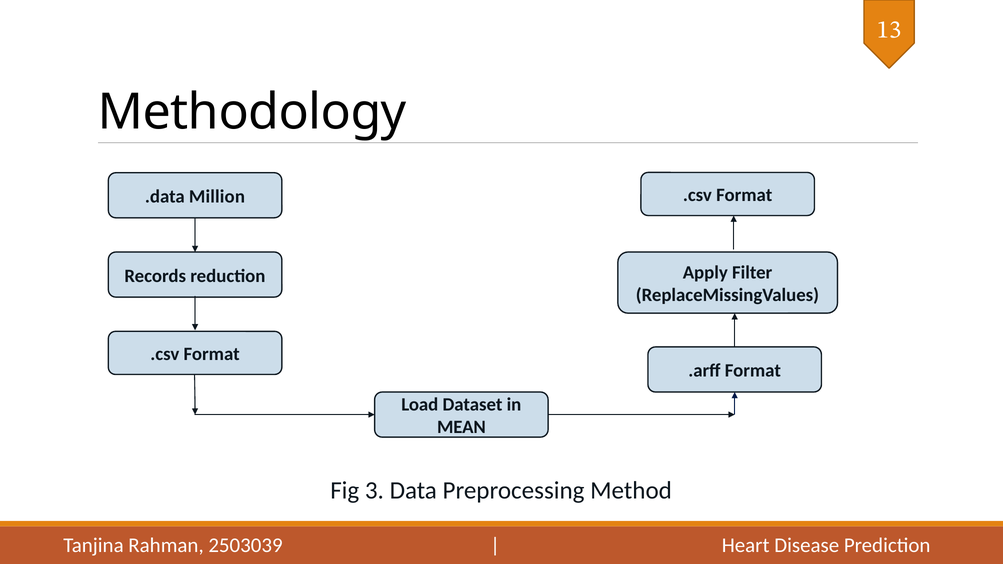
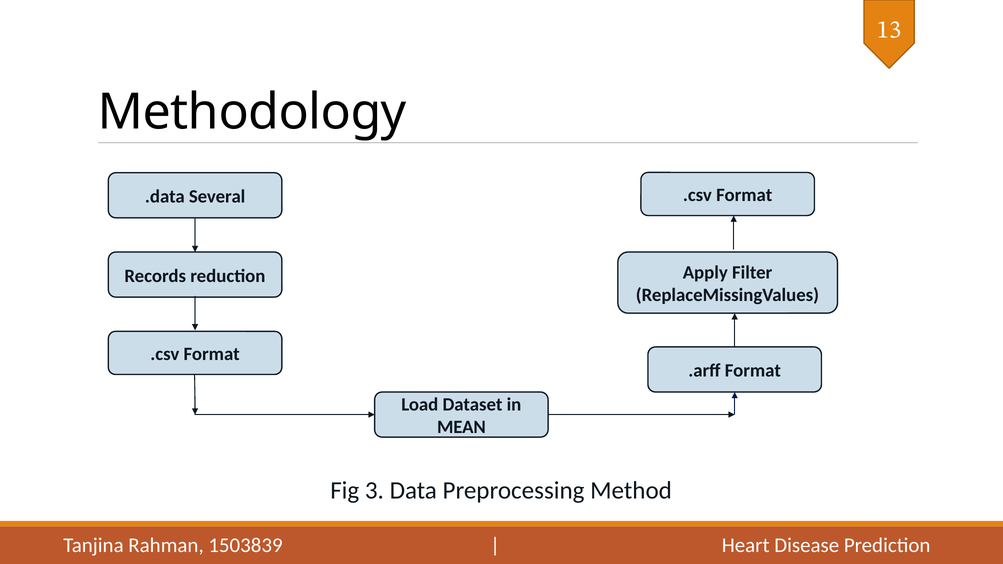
Million: Million -> Several (217, 197)
2503039: 2503039 -> 1503839 (245, 545)
